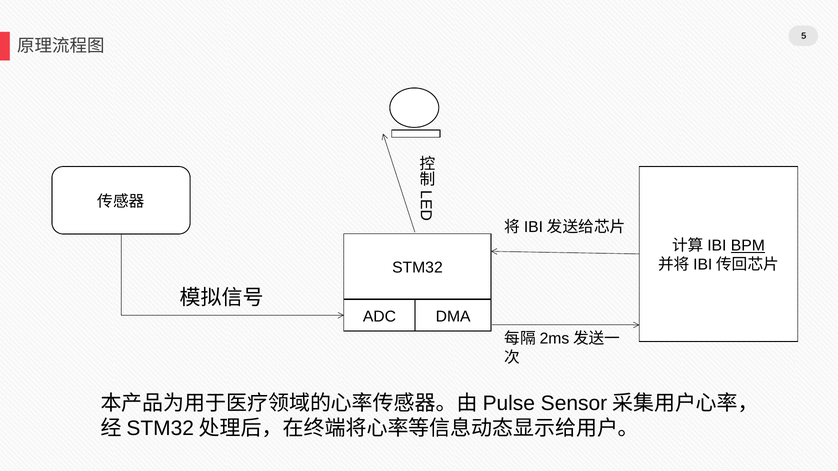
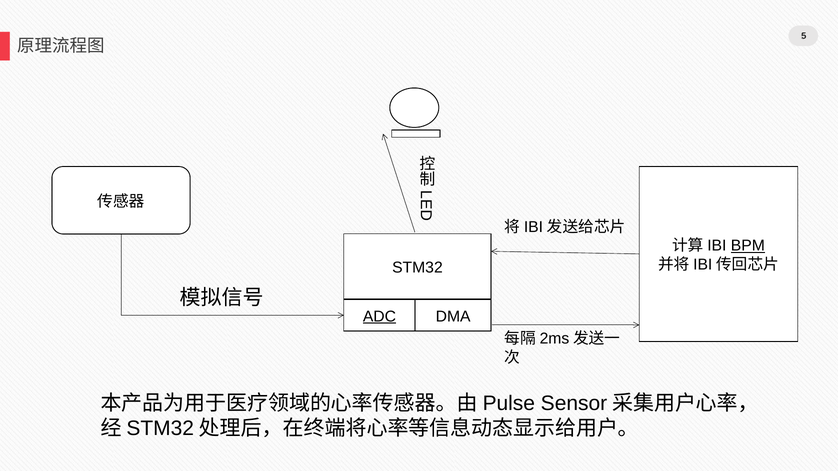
ADC underline: none -> present (379, 317)
